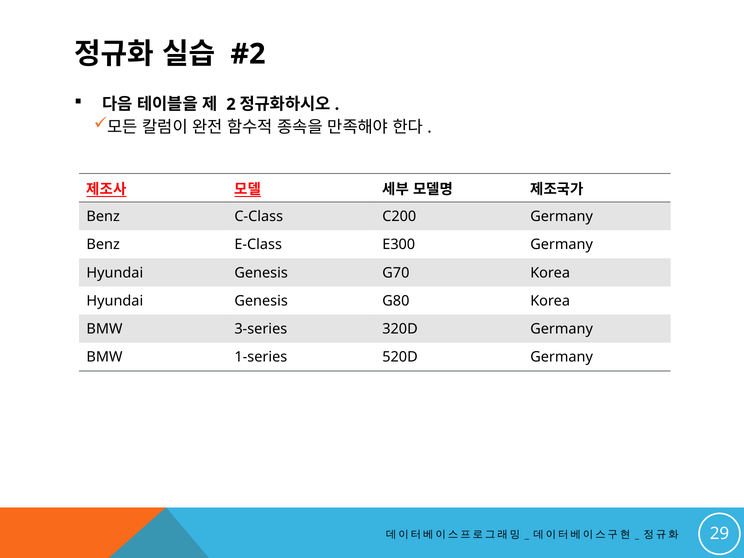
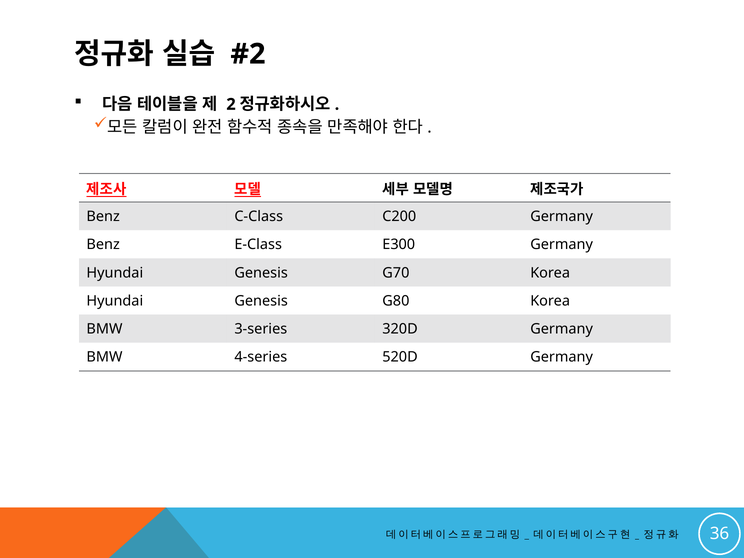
1-series: 1-series -> 4-series (261, 357)
29: 29 -> 36 (720, 534)
